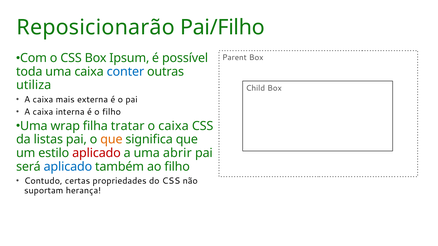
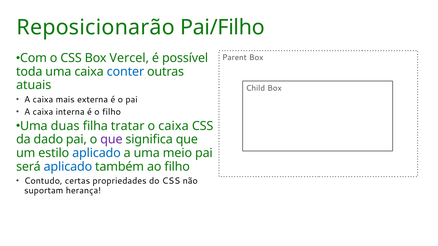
Ipsum: Ipsum -> Vercel (129, 58)
utiliza: utiliza -> atuais (34, 85)
wrap: wrap -> duas (65, 126)
listas: listas -> dado (48, 140)
que colour: orange -> purple (111, 140)
aplicado colour: red -> blue (96, 153)
abrir: abrir -> meio (177, 153)
